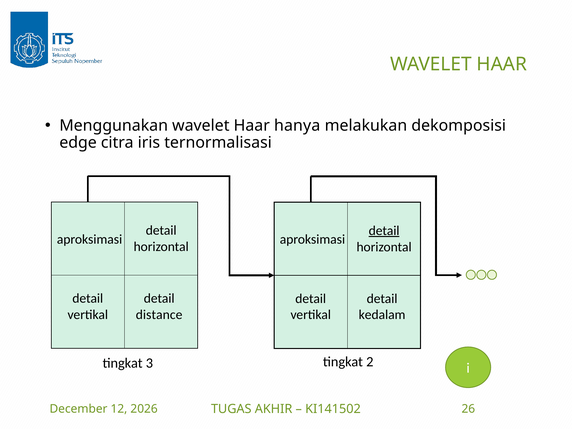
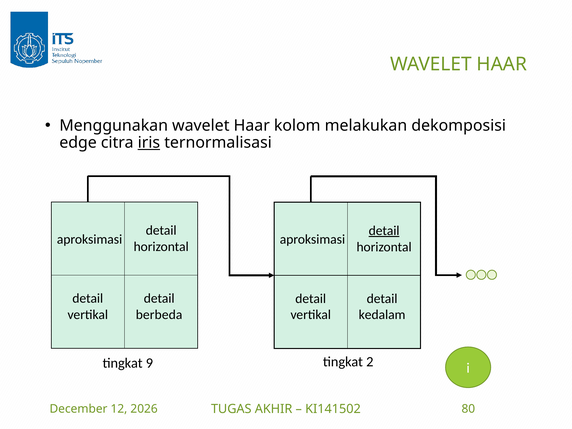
hanya: hanya -> kolom (297, 126)
iris underline: none -> present (149, 143)
distance: distance -> berbeda (159, 315)
3: 3 -> 9 (149, 363)
26: 26 -> 80 (468, 409)
